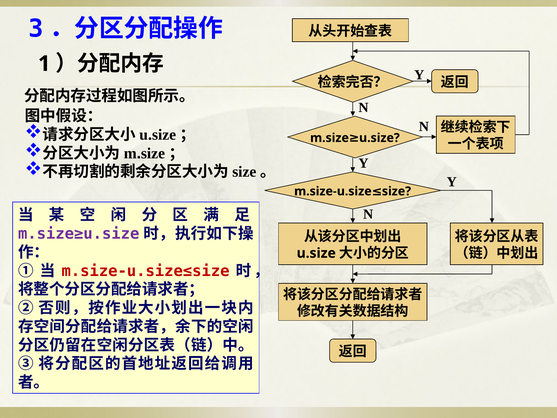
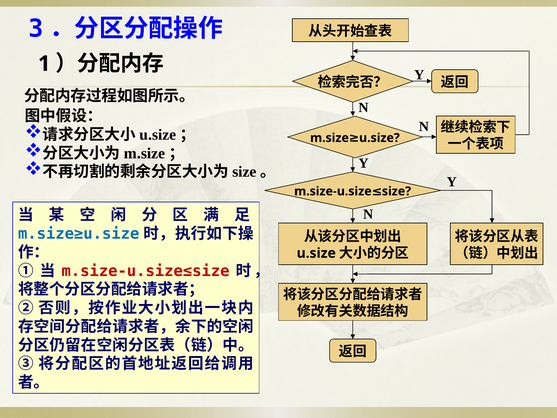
m.size≥u.size colour: purple -> blue (79, 234)
